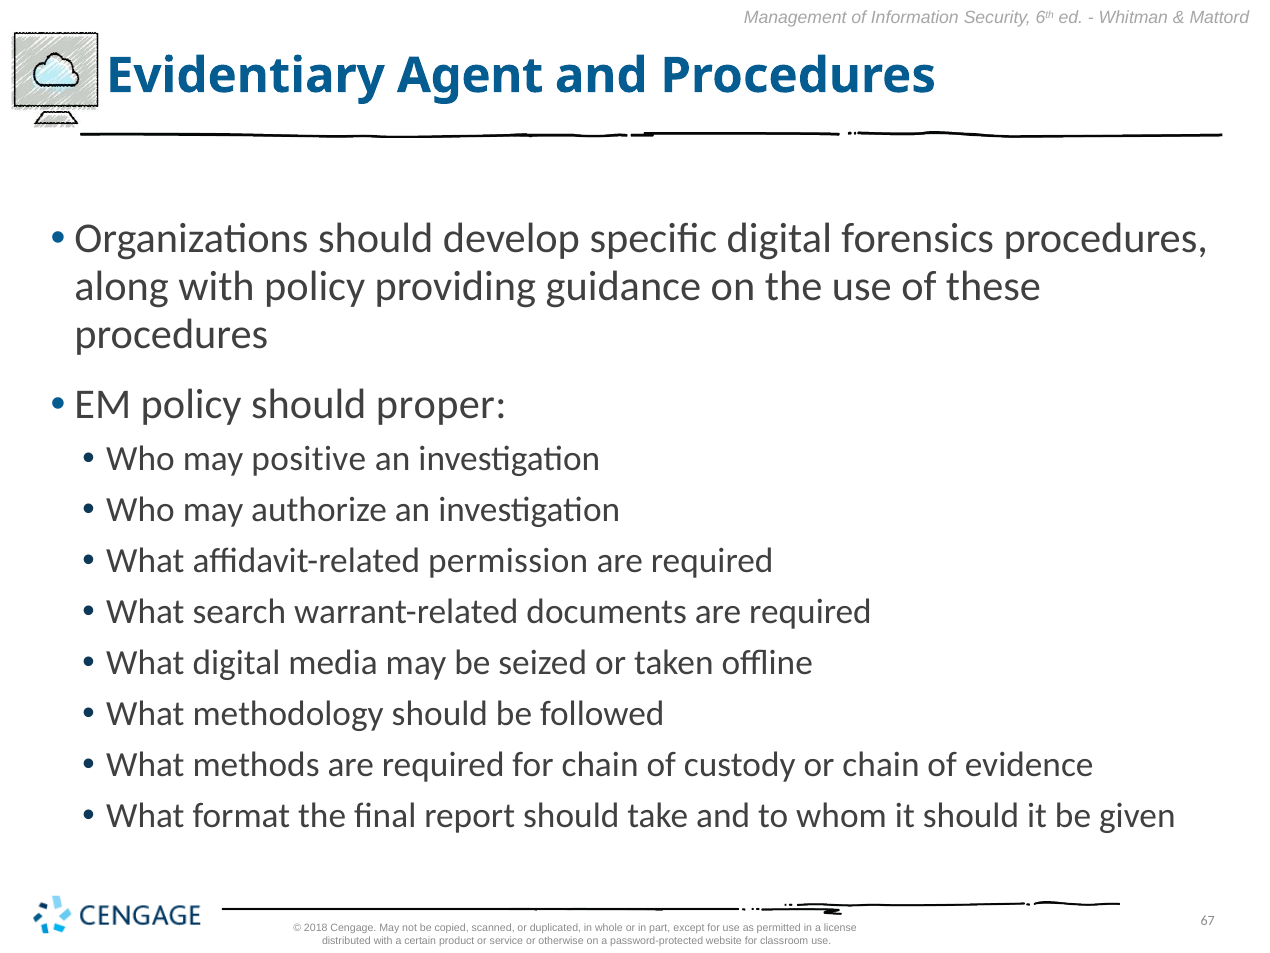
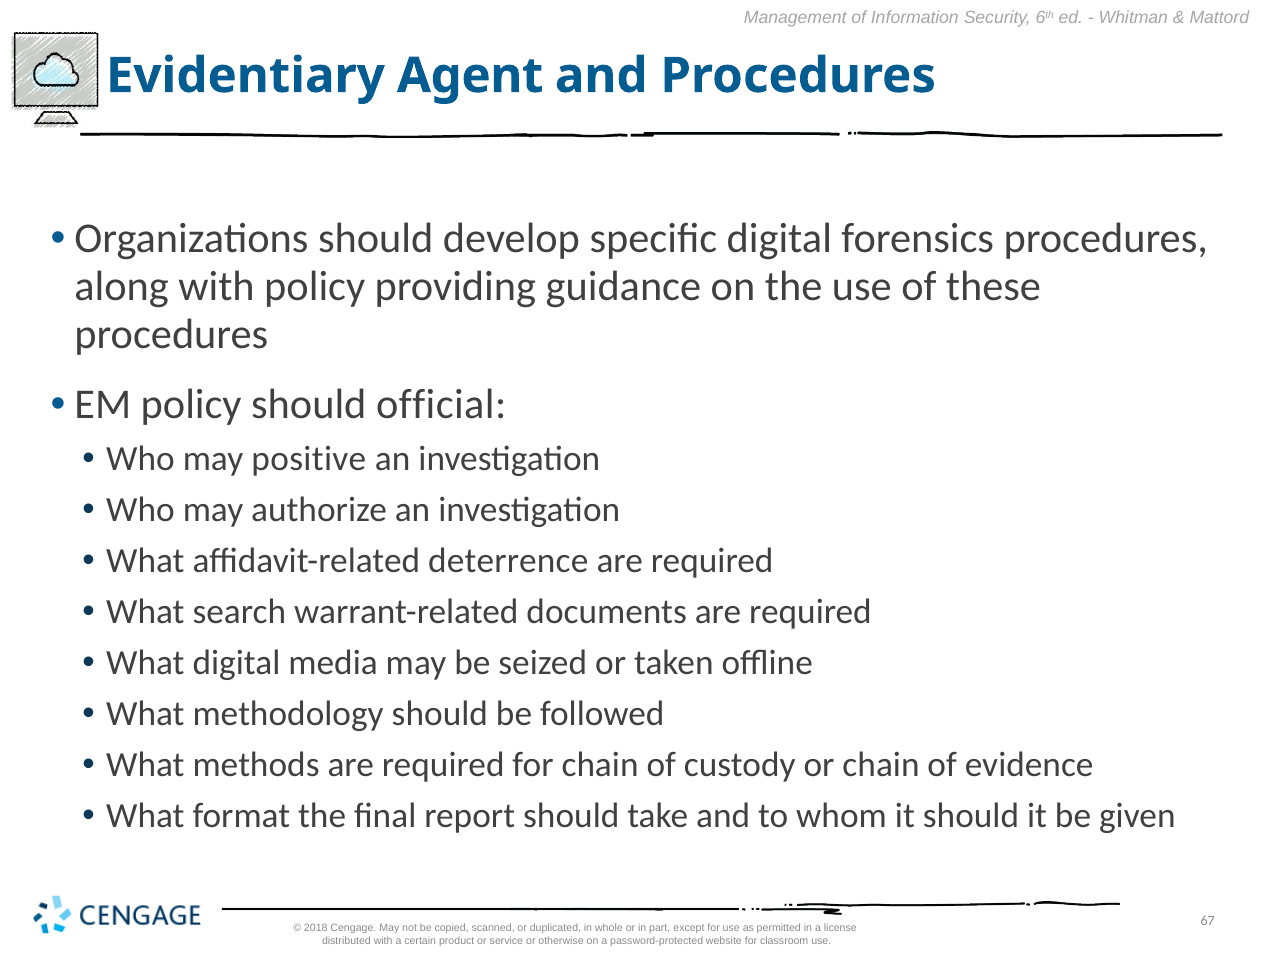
proper: proper -> official (441, 404)
permission: permission -> deterrence (508, 561)
